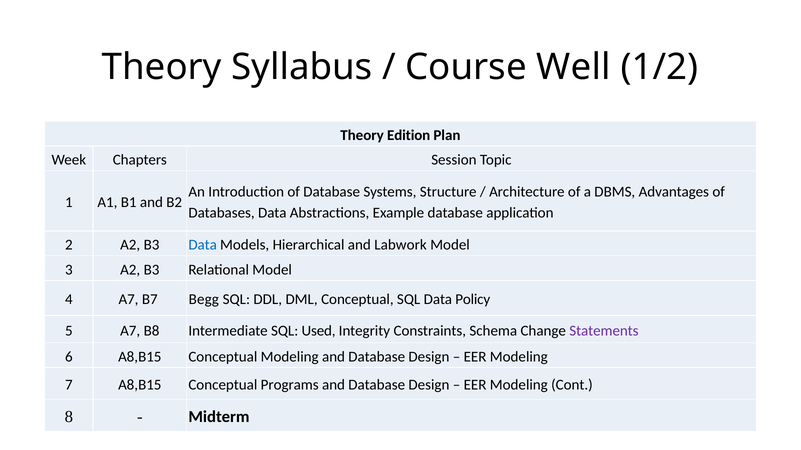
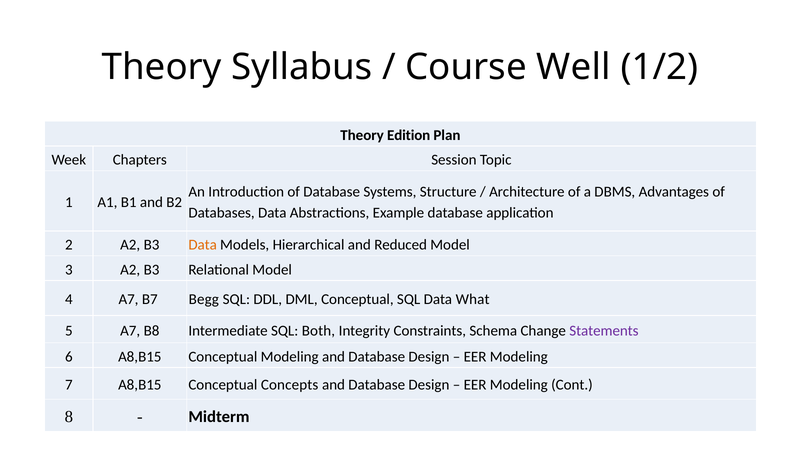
Data colour: blue -> orange (203, 245)
Labwork: Labwork -> Reduced (401, 245)
Policy: Policy -> What (473, 300)
Used: Used -> Both (318, 331)
Programs: Programs -> Concepts (290, 385)
